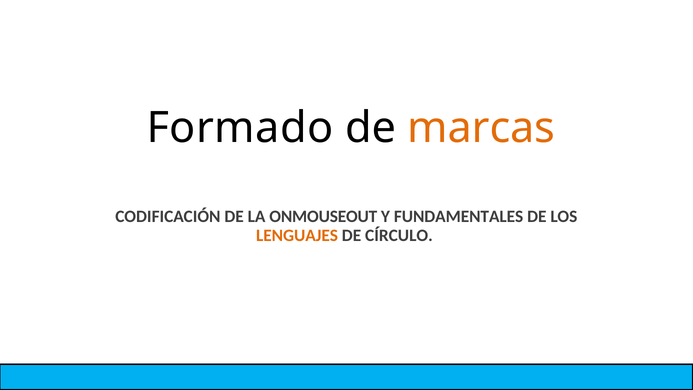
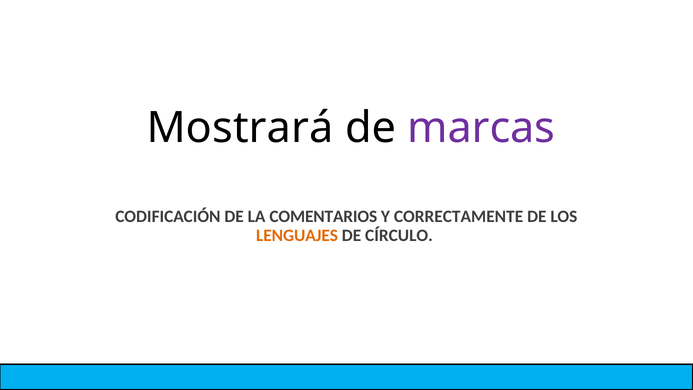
Formado: Formado -> Mostrará (240, 128)
marcas colour: orange -> purple (481, 128)
ONMOUSEOUT: ONMOUSEOUT -> COMENTARIOS (323, 217)
FUNDAMENTALES: FUNDAMENTALES -> CORRECTAMENTE (459, 217)
